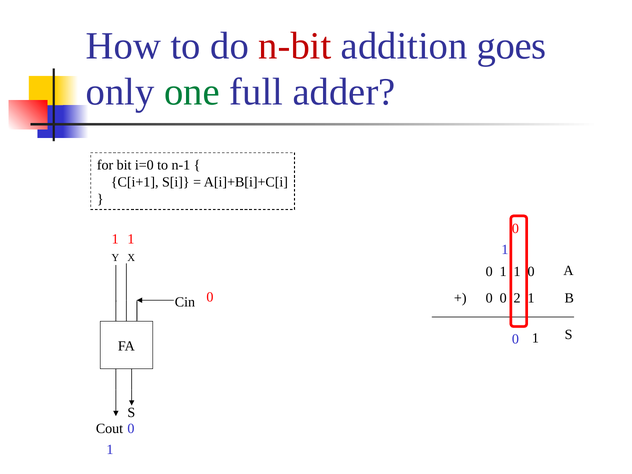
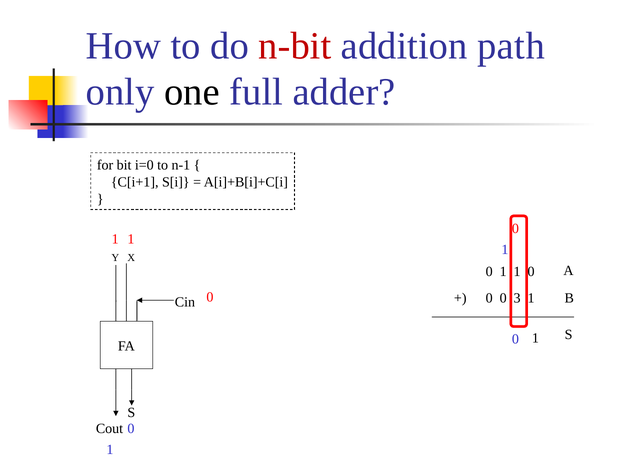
goes: goes -> path (511, 46)
one colour: green -> black (192, 92)
2: 2 -> 3 (517, 298)
